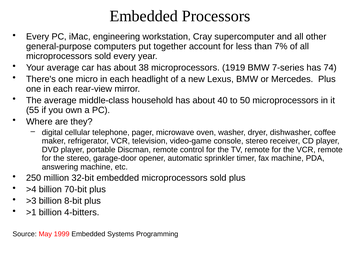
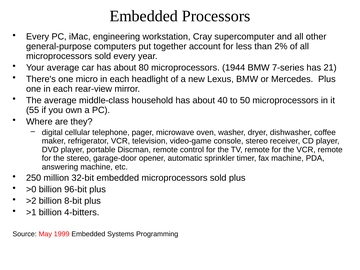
7%: 7% -> 2% (281, 46)
38: 38 -> 80 (144, 68)
1919: 1919 -> 1944 (234, 68)
74: 74 -> 21 (330, 68)
>4: >4 -> >0 (31, 189)
70-bit: 70-bit -> 96-bit (76, 189)
>3: >3 -> >2 (31, 201)
